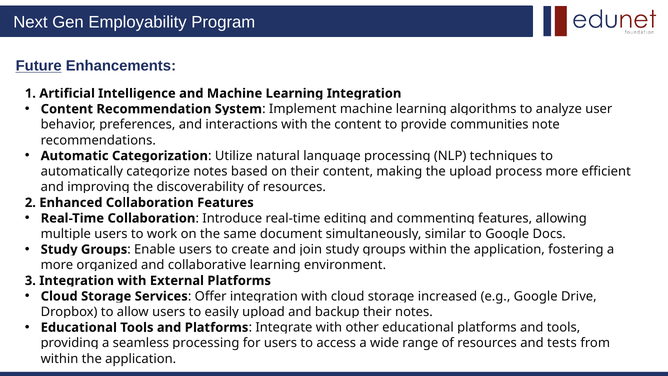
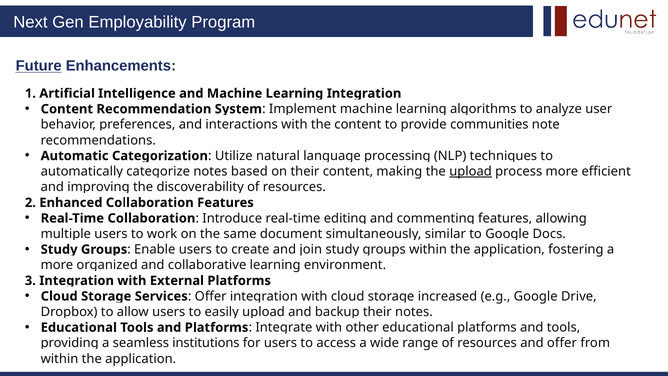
upload underline: none -> present (471, 171)
processing: processing -> institutions (206, 343)
and tests: tests -> offer (562, 343)
